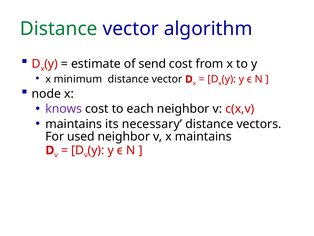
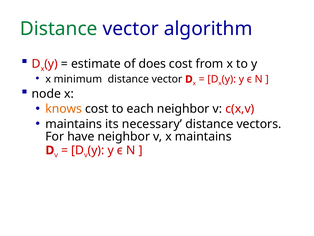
send: send -> does (152, 64)
knows colour: purple -> orange (64, 109)
used: used -> have (81, 136)
